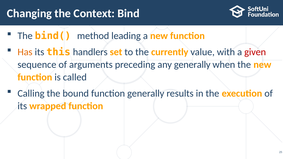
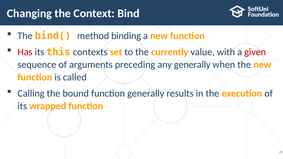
leading: leading -> binding (126, 36)
Has colour: orange -> red (25, 52)
handlers: handlers -> contexts (90, 52)
